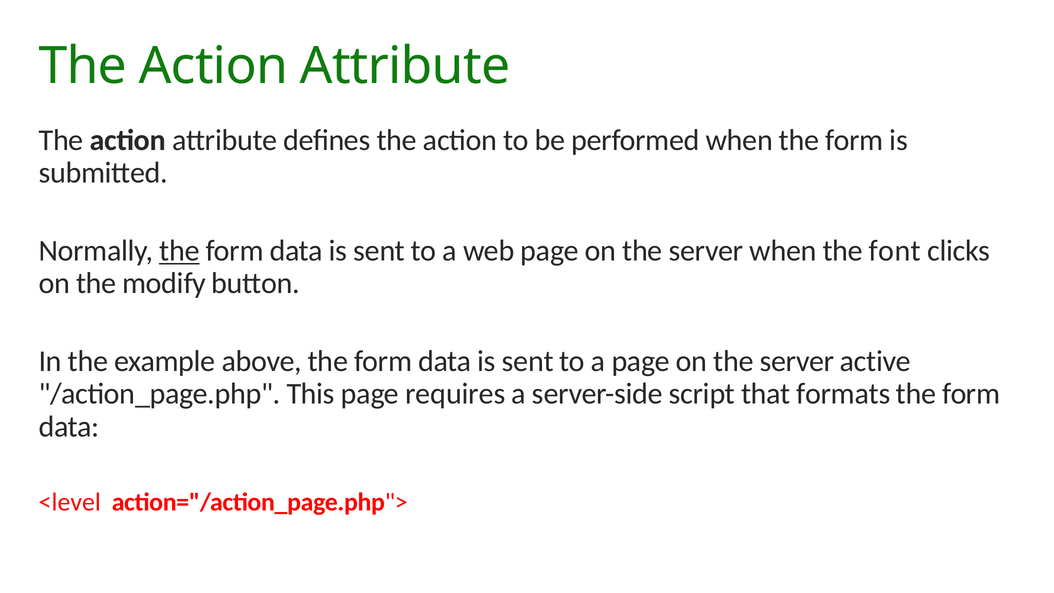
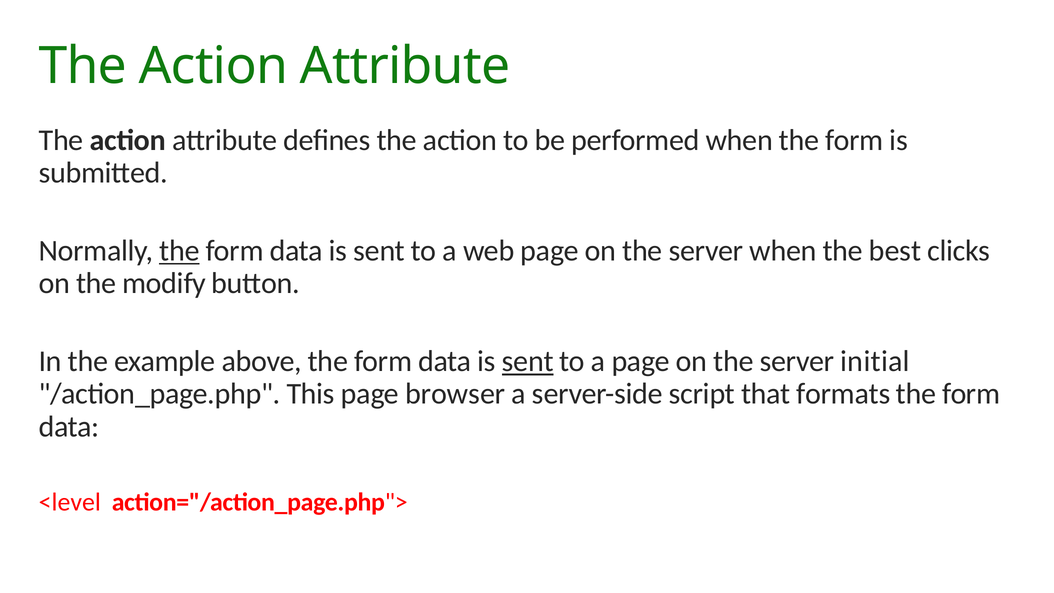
font: font -> best (895, 251)
sent underline: none -> present (528, 361)
active: active -> initial (875, 361)
requires: requires -> browser (455, 394)
